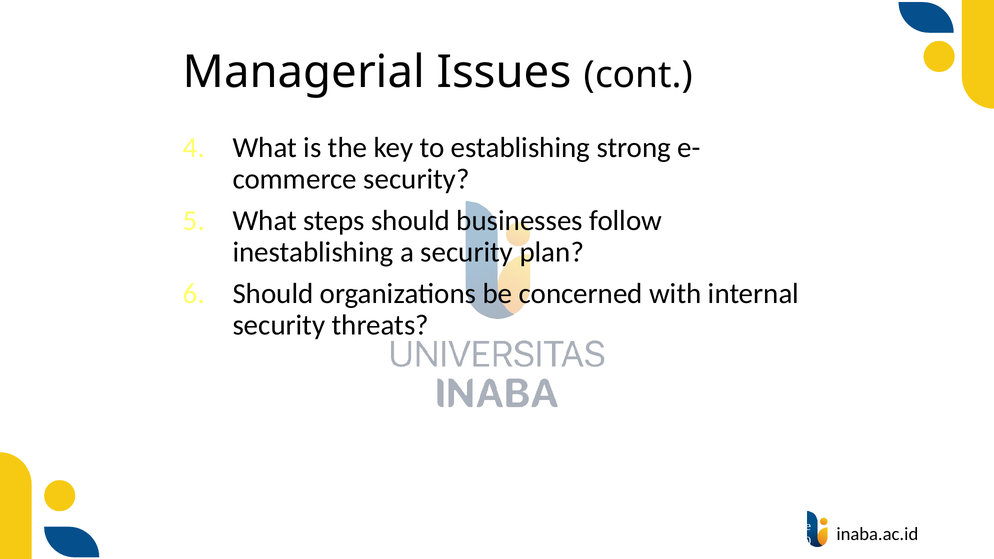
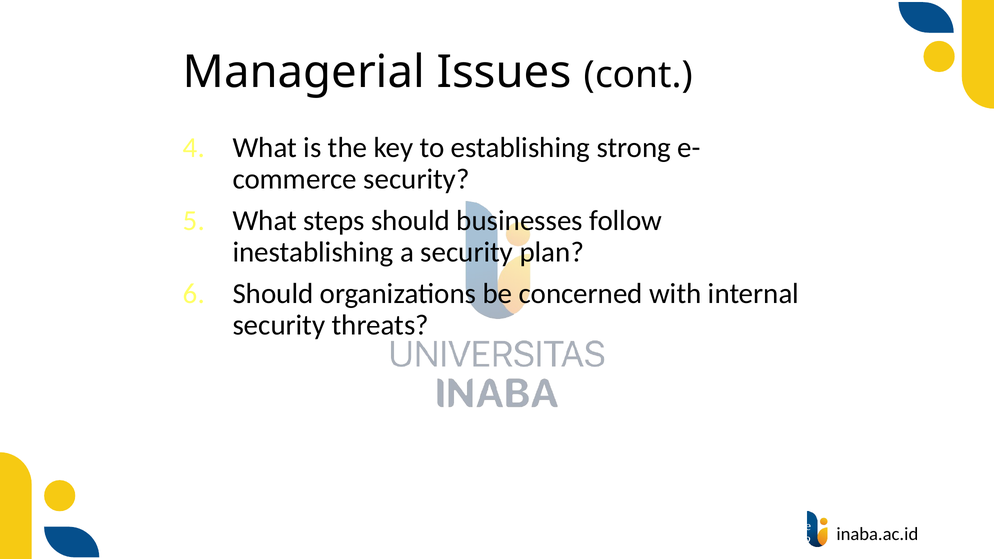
2090: 2090 -> 2002 (799, 541)
